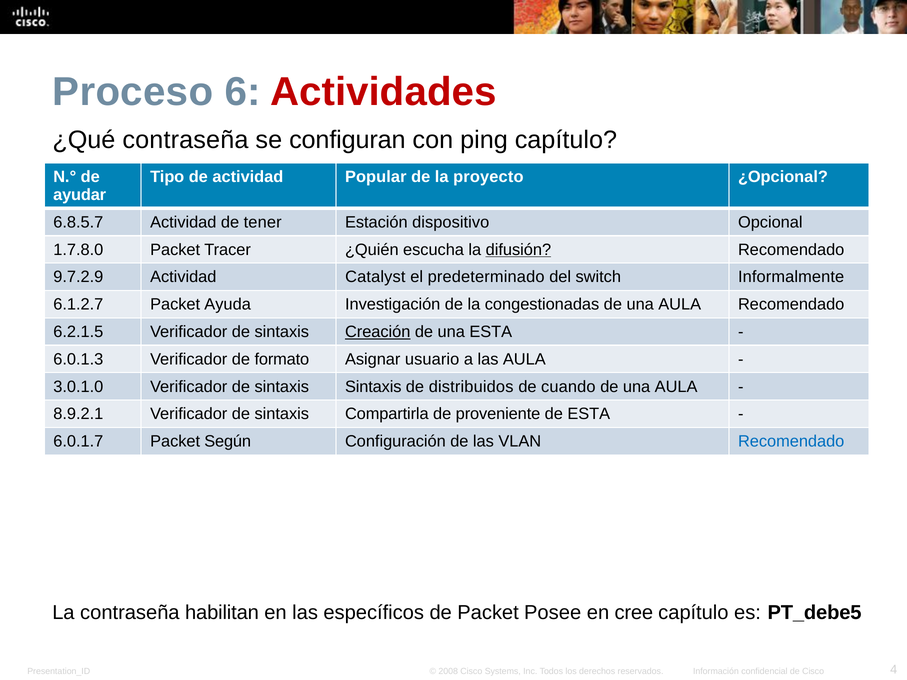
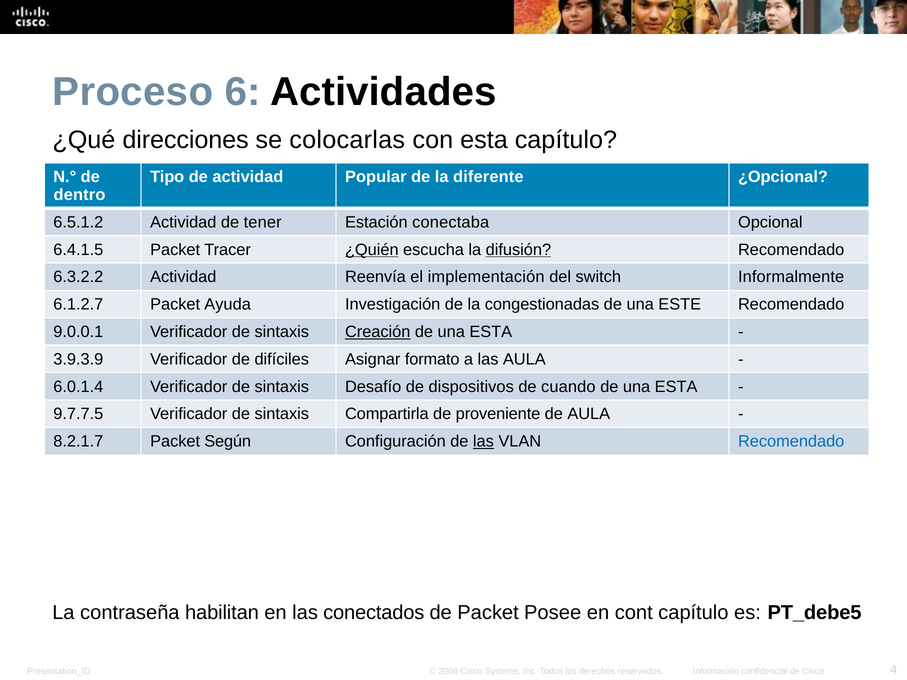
Actividades colour: red -> black (383, 92)
¿Qué contraseña: contraseña -> direcciones (186, 140)
configuran: configuran -> colocarlas (347, 140)
con ping: ping -> esta (484, 140)
proyecto: proyecto -> diferente (488, 177)
ayudar: ayudar -> dentro (79, 195)
6.8.5.7: 6.8.5.7 -> 6.5.1.2 (78, 222)
dispositivo: dispositivo -> conectaba (451, 222)
1.7.8.0: 1.7.8.0 -> 6.4.1.5 (78, 250)
¿Quién underline: none -> present (372, 250)
9.7.2.9: 9.7.2.9 -> 6.3.2.2 (78, 277)
Catalyst: Catalyst -> Reenvía (375, 277)
predeterminado: predeterminado -> implementación (486, 277)
AULA: AULA -> ESTE (680, 305)
6.2.1.5: 6.2.1.5 -> 9.0.0.1 (78, 332)
6.0.1.3: 6.0.1.3 -> 3.9.3.9 (78, 359)
formato: formato -> difíciles (282, 359)
usuario: usuario -> formato (432, 359)
3.0.1.0: 3.0.1.0 -> 6.0.1.4 (78, 387)
sintaxis Sintaxis: Sintaxis -> Desafío (373, 387)
distribuidos: distribuidos -> dispositivos (471, 387)
AULA: AULA -> ESTA (676, 387)
8.9.2.1: 8.9.2.1 -> 9.7.7.5 (78, 414)
de ESTA: ESTA -> AULA (589, 414)
6.0.1.7: 6.0.1.7 -> 8.2.1.7 (78, 442)
las underline: none -> present (483, 442)
específicos: específicos -> conectados (374, 613)
cree: cree -> cont (634, 613)
